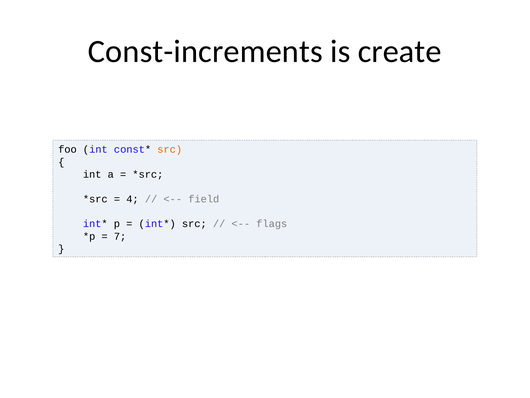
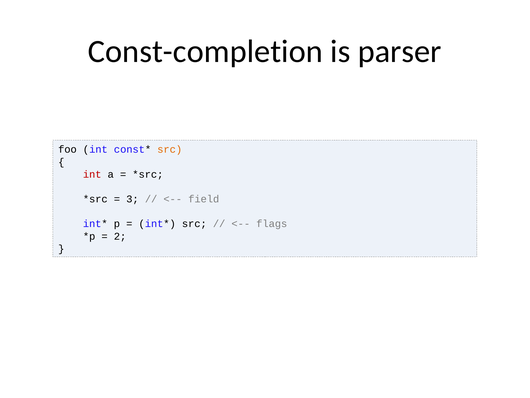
Const-increments: Const-increments -> Const-completion (205, 51)
create: create -> parser (400, 51)
int colour: black -> red (92, 174)
4: 4 -> 3 (132, 199)
7: 7 -> 2 (120, 236)
